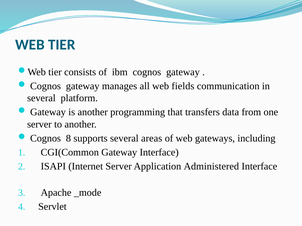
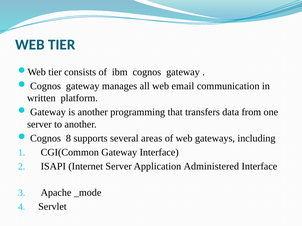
fields: fields -> email (183, 86)
several: several -> written (41, 98)
